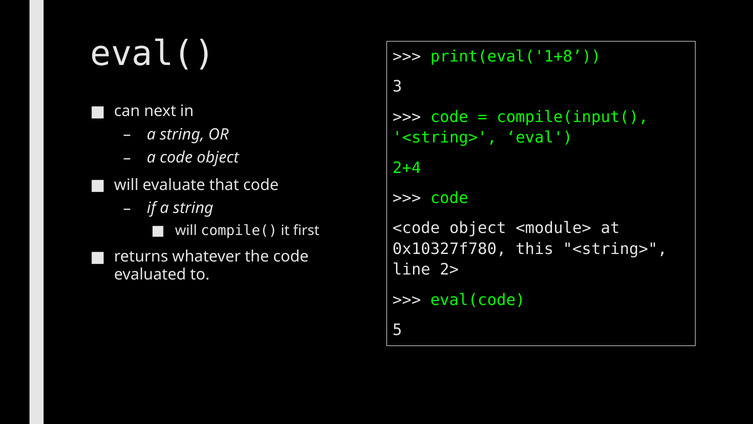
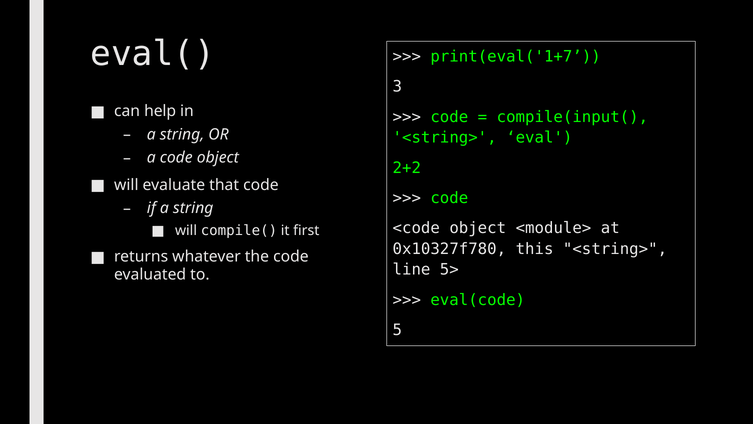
print(eval('1+8: print(eval('1+8 -> print(eval('1+7 (516, 57)
next: next -> help (160, 111)
2+4: 2+4 -> 2+2 (407, 168)
2>: 2> -> 5> (449, 269)
